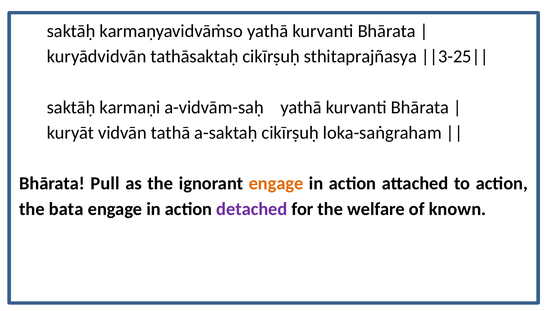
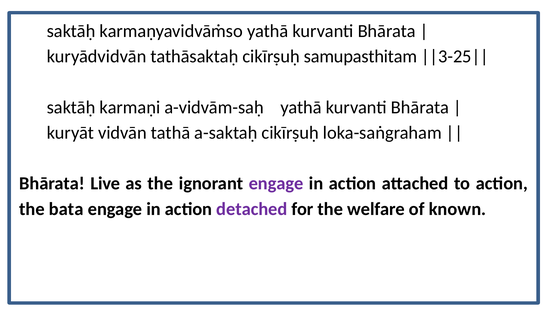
sthitaprajñasya: sthitaprajñasya -> samupasthitam (360, 56)
Pull: Pull -> Live (105, 183)
engage colour: orange -> purple (276, 183)
